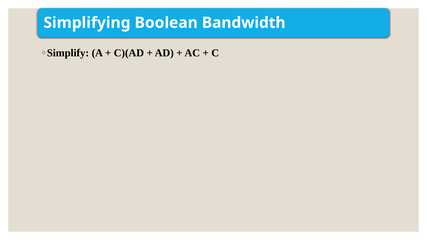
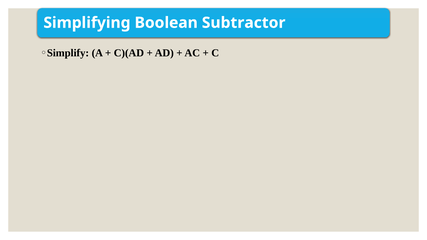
Bandwidth: Bandwidth -> Subtractor (244, 23)
